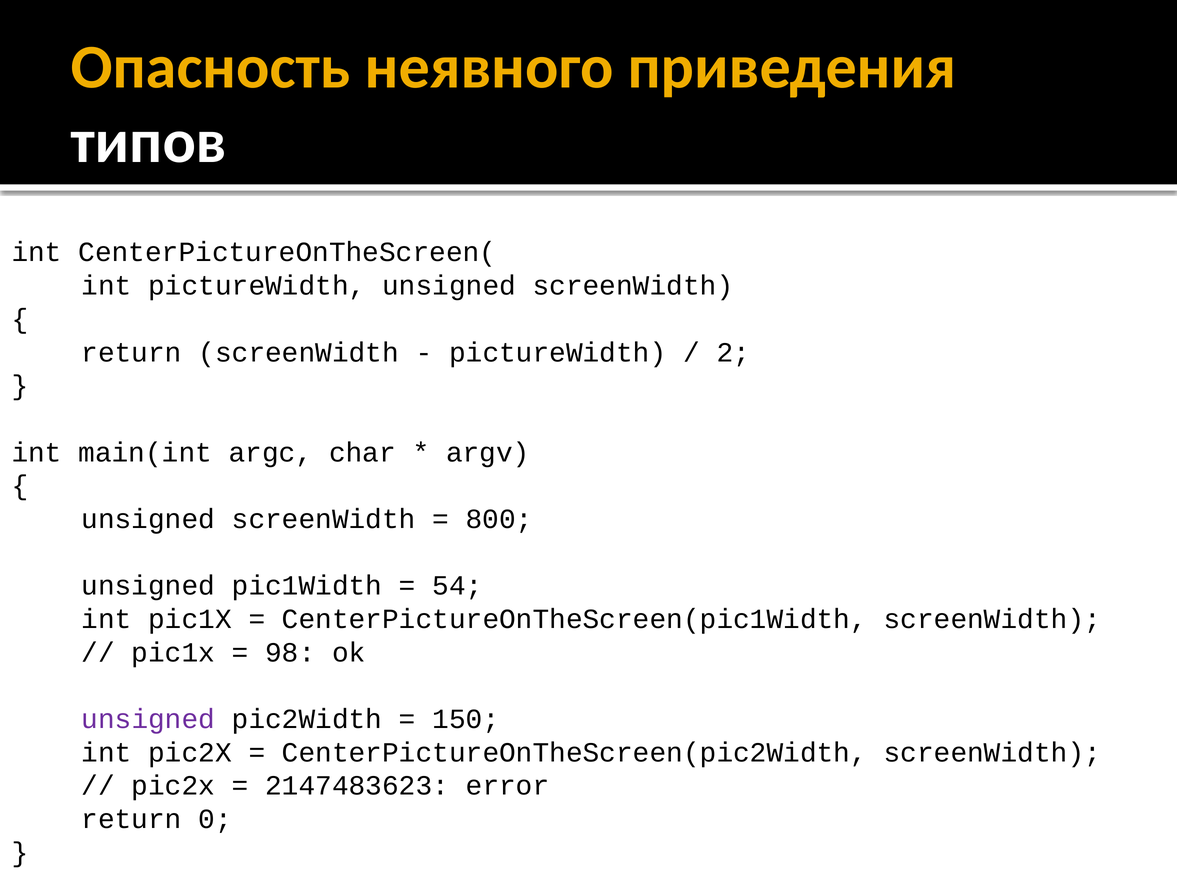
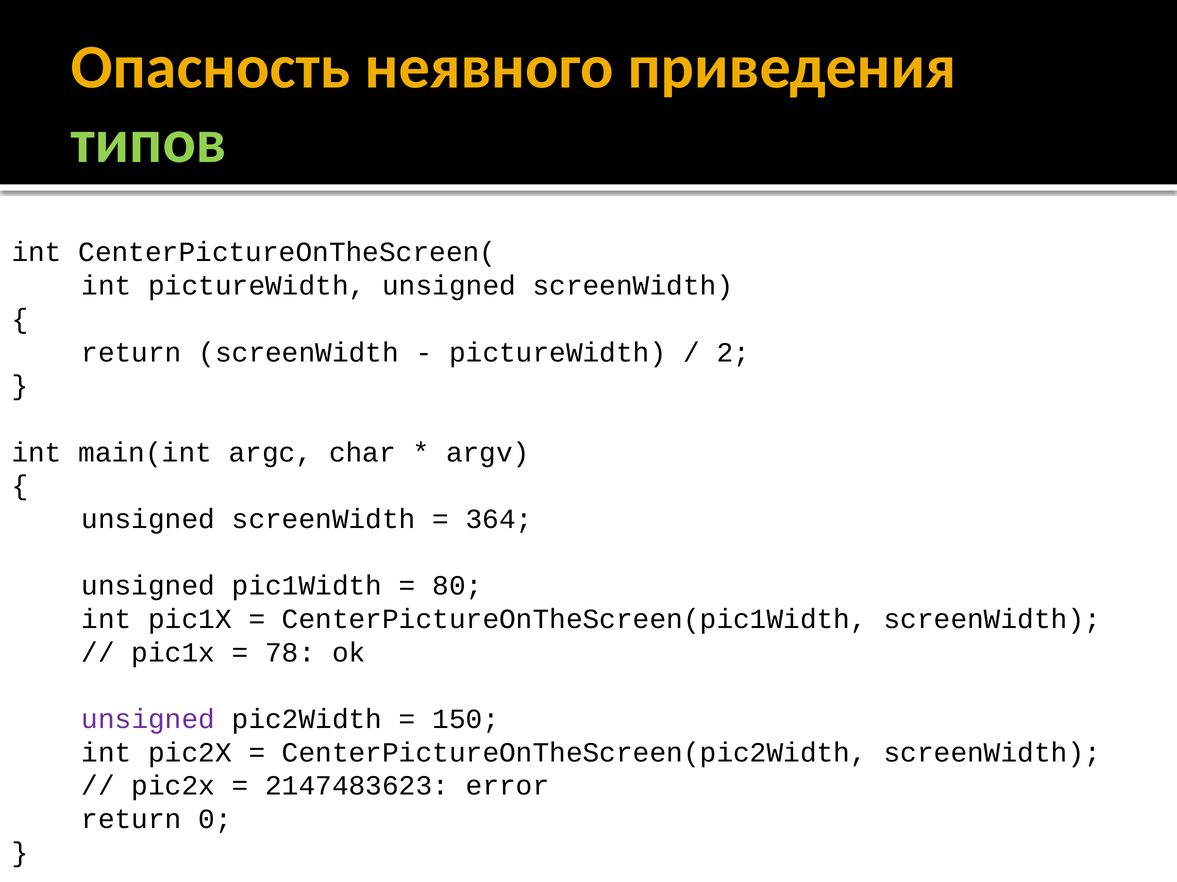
типов colour: white -> light green (149, 142)
800: 800 -> 364 (499, 519)
54: 54 -> 80 (457, 586)
98: 98 -> 78 (290, 653)
